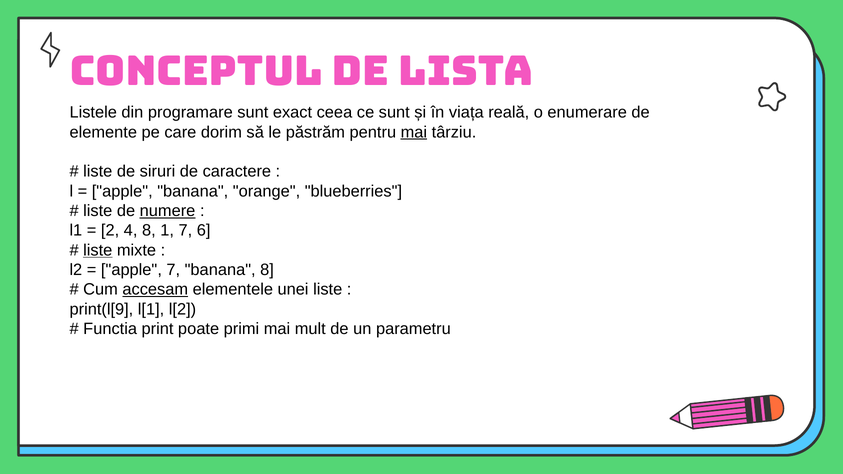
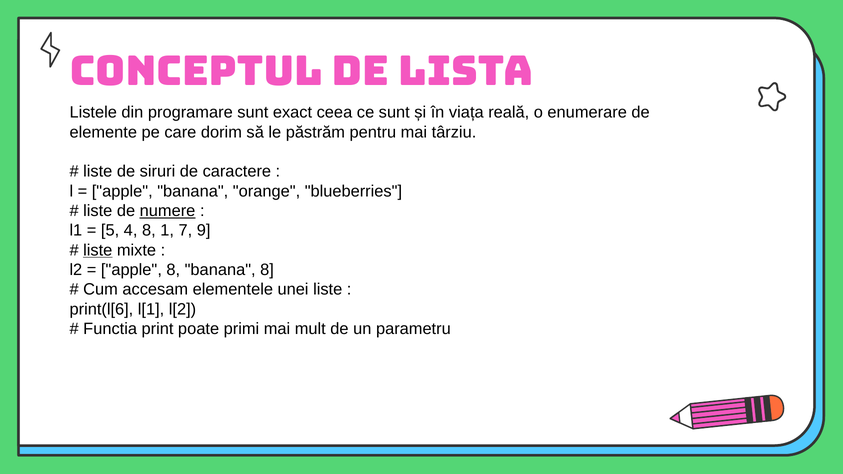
mai underline: present -> none (414, 132)
2: 2 -> 5 (110, 231)
6: 6 -> 9 (204, 231)
apple 7: 7 -> 8 (173, 270)
accesam underline: present -> none (155, 290)
print(l[9: print(l[9 -> print(l[6 (101, 309)
